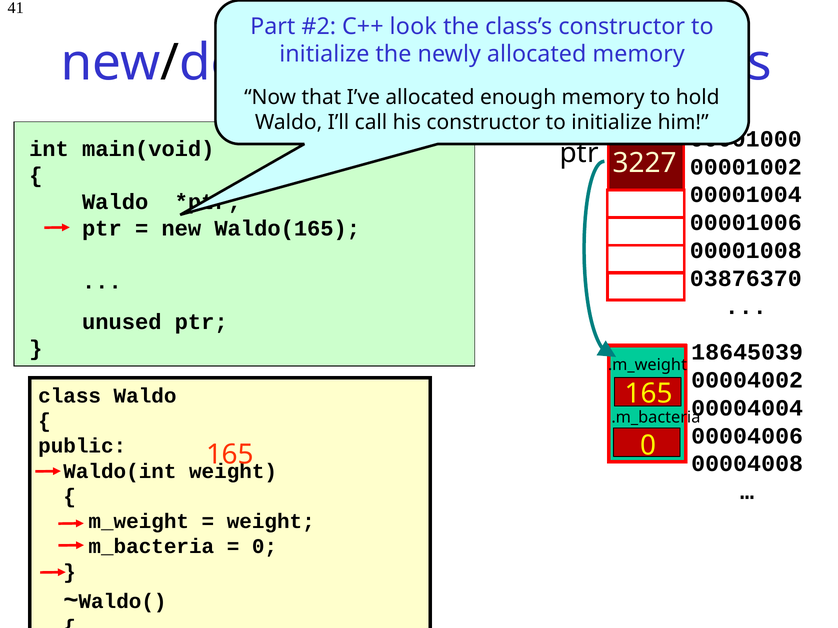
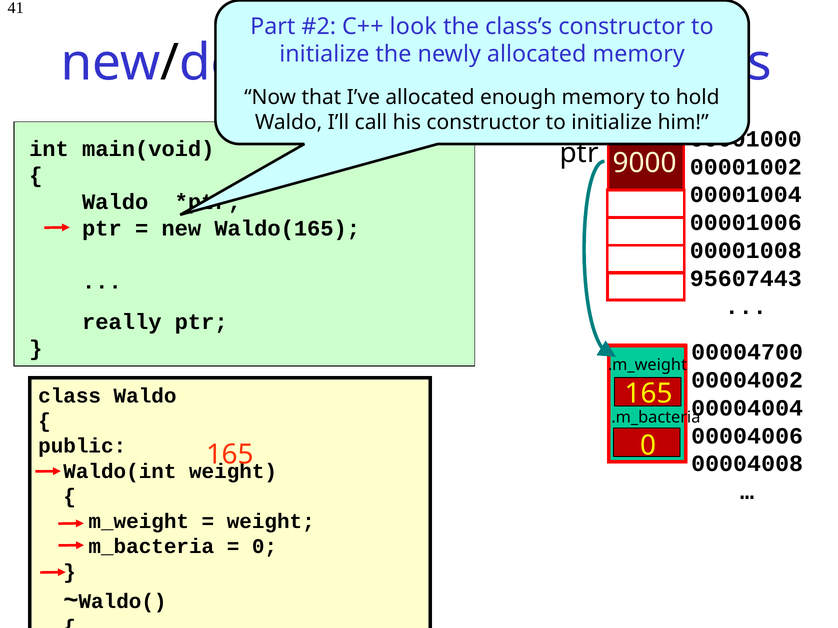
3227: 3227 -> 9000 (645, 163)
03876370: 03876370 -> 95607443 (746, 279)
unused: unused -> really (122, 322)
18645039: 18645039 -> 00004700 (747, 352)
